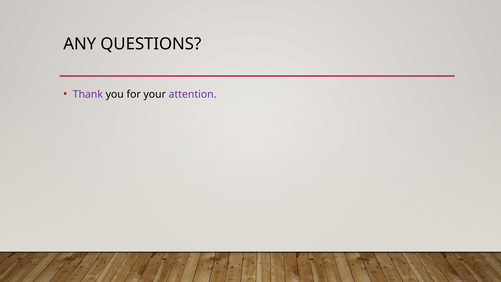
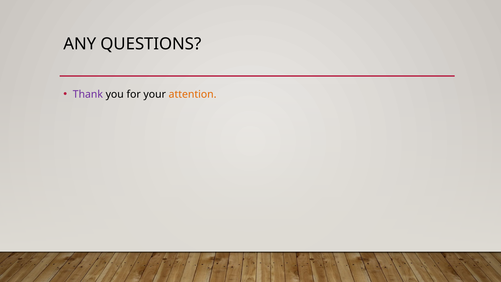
attention colour: purple -> orange (193, 94)
